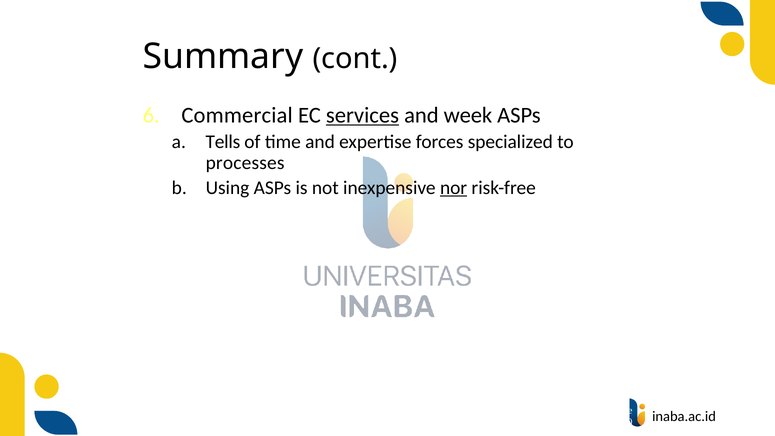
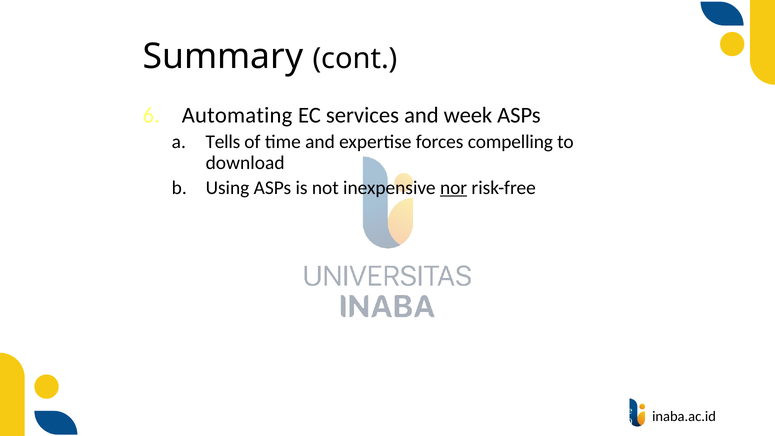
Commercial: Commercial -> Automating (237, 115)
services underline: present -> none (362, 115)
specialized: specialized -> compelling (510, 142)
processes: processes -> download (245, 163)
